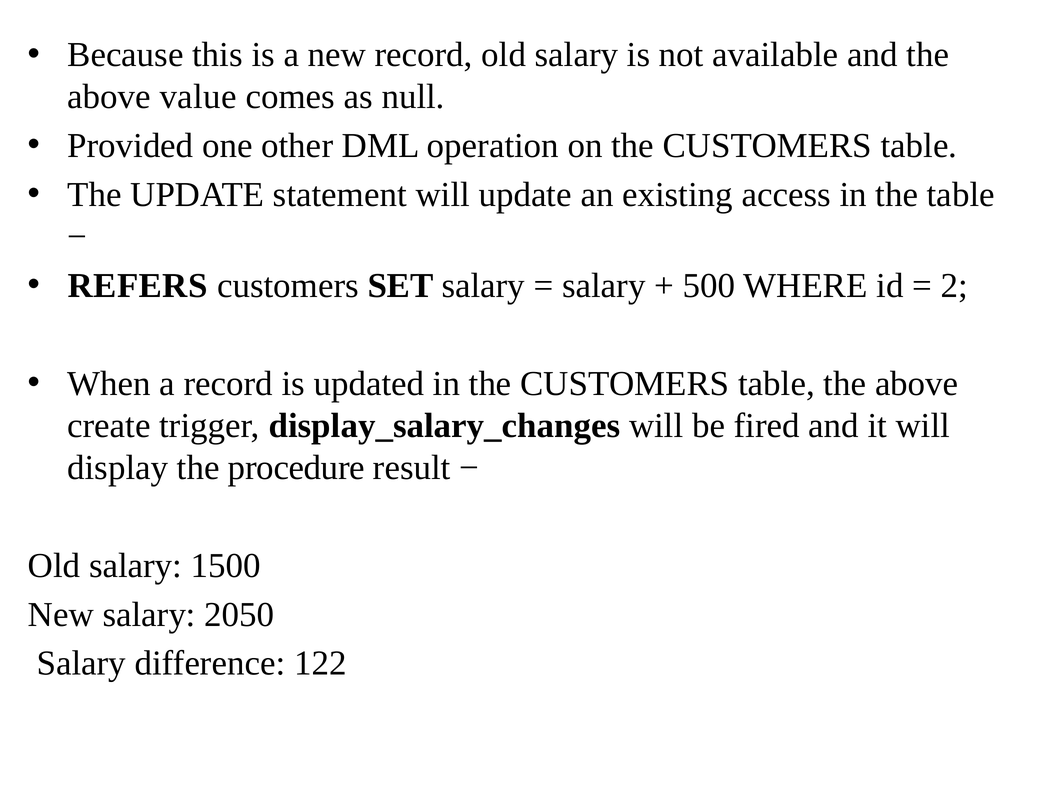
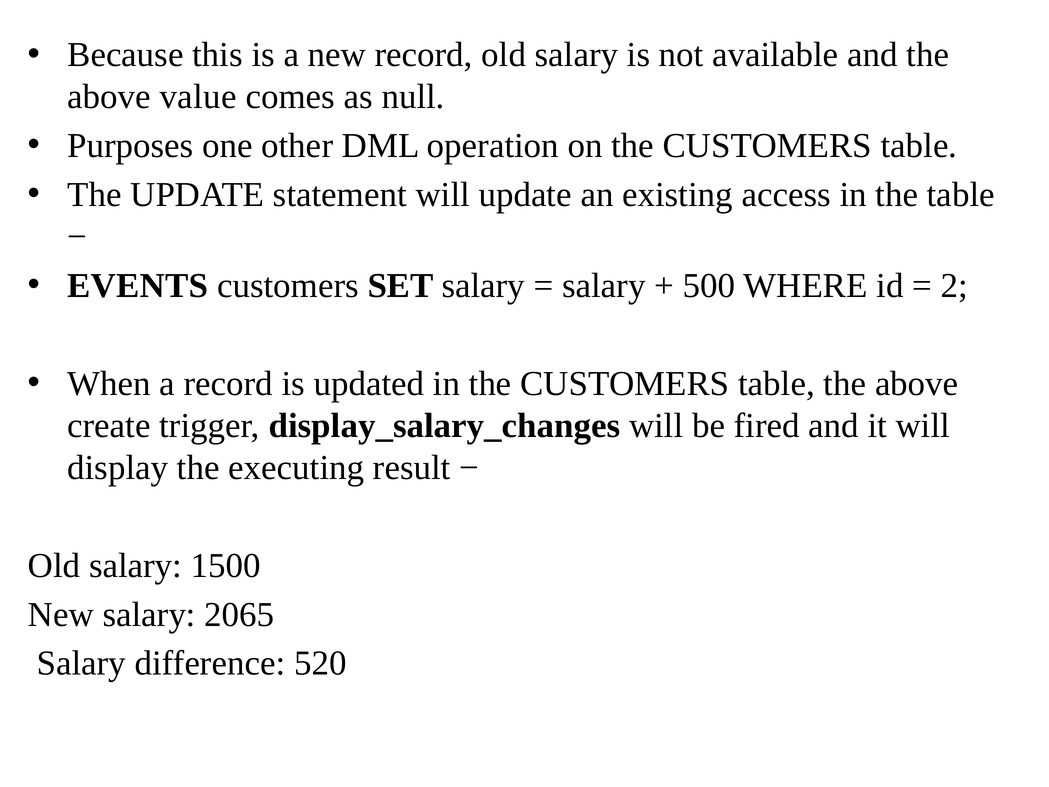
Provided: Provided -> Purposes (130, 146)
REFERS: REFERS -> EVENTS (138, 286)
procedure: procedure -> executing (296, 467)
2050: 2050 -> 2065 (239, 614)
122: 122 -> 520 (320, 663)
